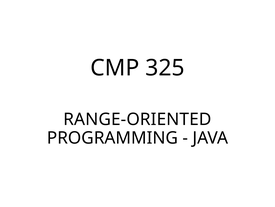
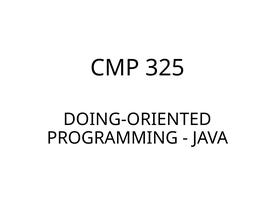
RANGE-ORIENTED: RANGE-ORIENTED -> DOING-ORIENTED (137, 119)
